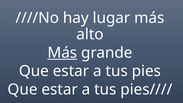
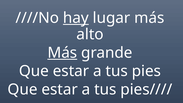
hay underline: none -> present (76, 18)
